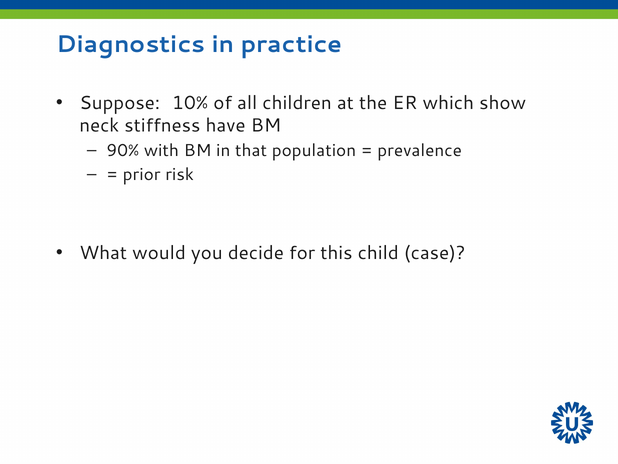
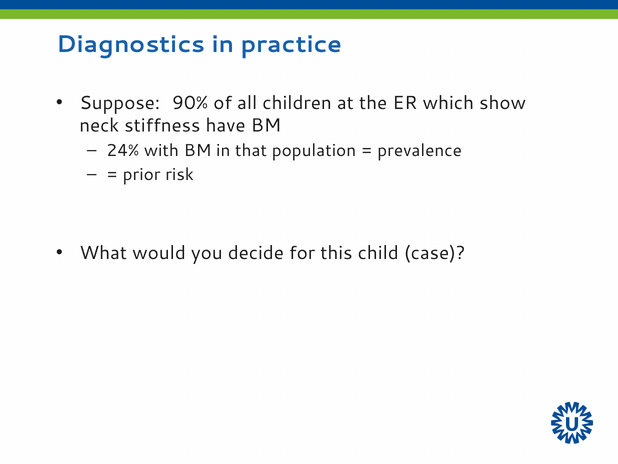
10%: 10% -> 90% (190, 103)
90%: 90% -> 24% (123, 151)
